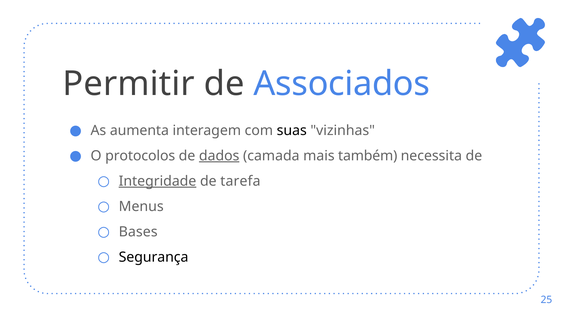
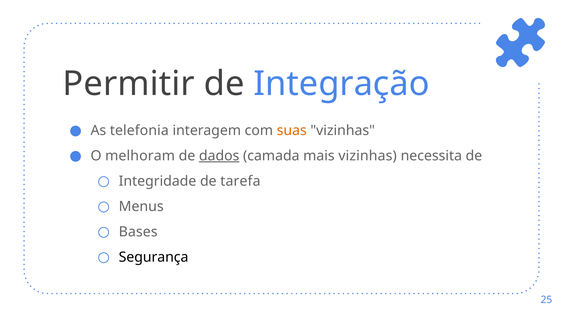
Associados: Associados -> Integração (342, 84)
aumenta: aumenta -> telefonia (139, 130)
suas colour: black -> orange (292, 130)
protocolos: protocolos -> melhoram (140, 156)
mais também: também -> vizinhas (368, 156)
Integridade underline: present -> none (158, 181)
